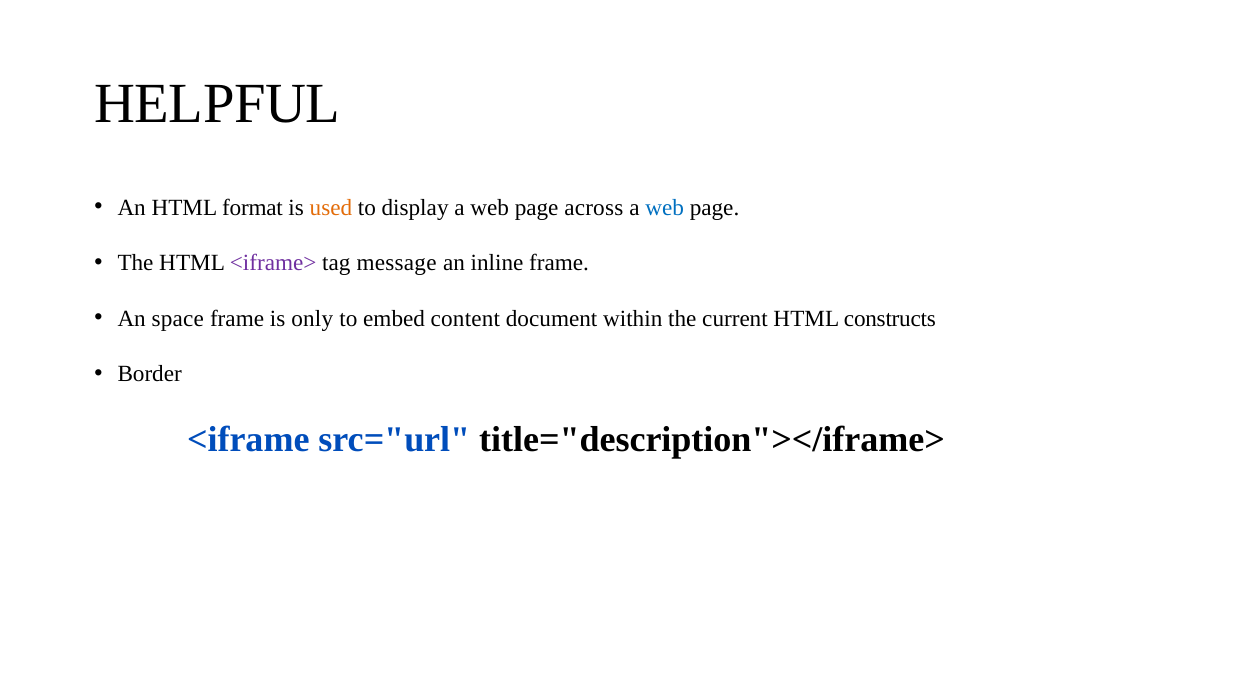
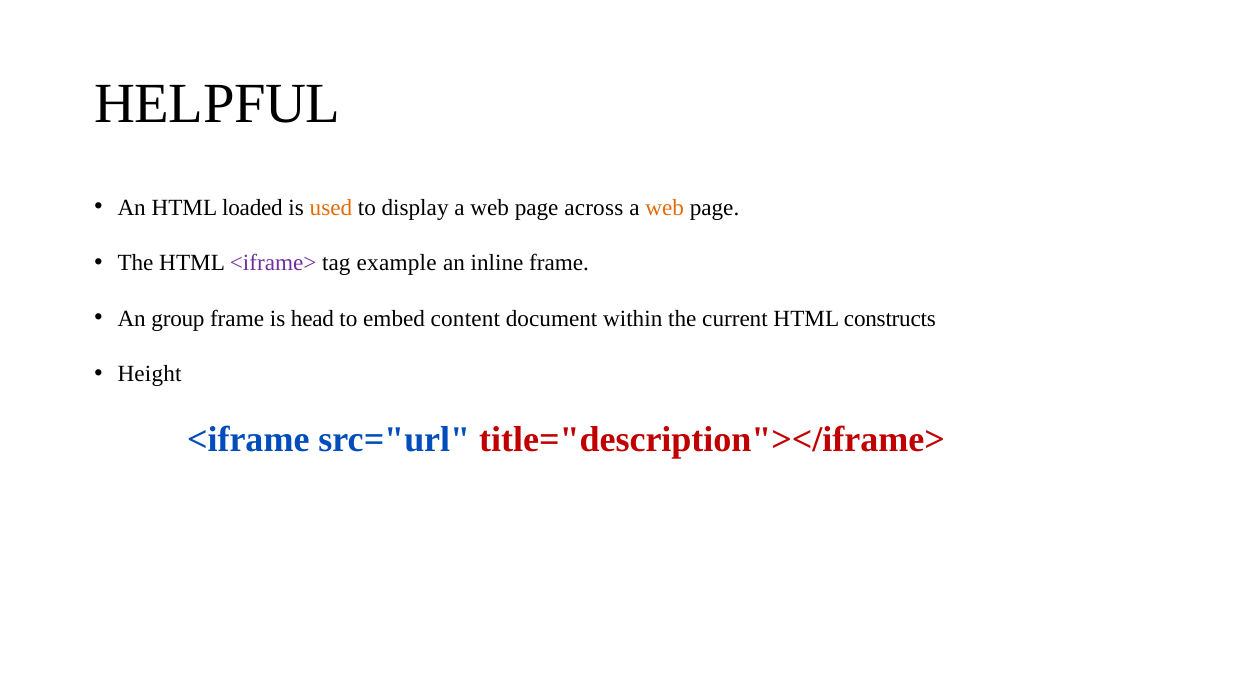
format: format -> loaded (252, 207)
web colour: blue -> orange (665, 207)
message: message -> example (397, 263)
space: space -> group (178, 318)
only: only -> head (312, 318)
Border: Border -> Height (150, 374)
title="description"></iframe> colour: black -> red (712, 439)
